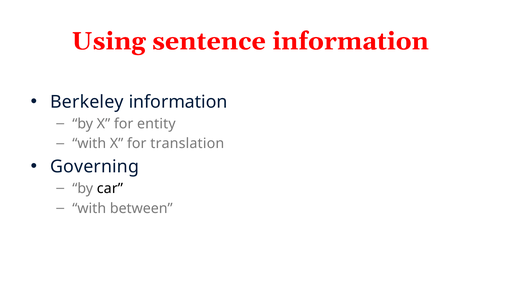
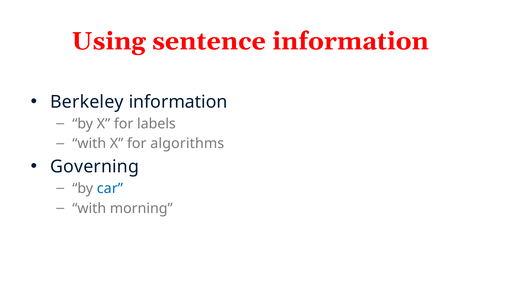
entity: entity -> labels (156, 124)
translation: translation -> algorithms (187, 144)
car colour: black -> blue (110, 188)
between: between -> morning (141, 208)
